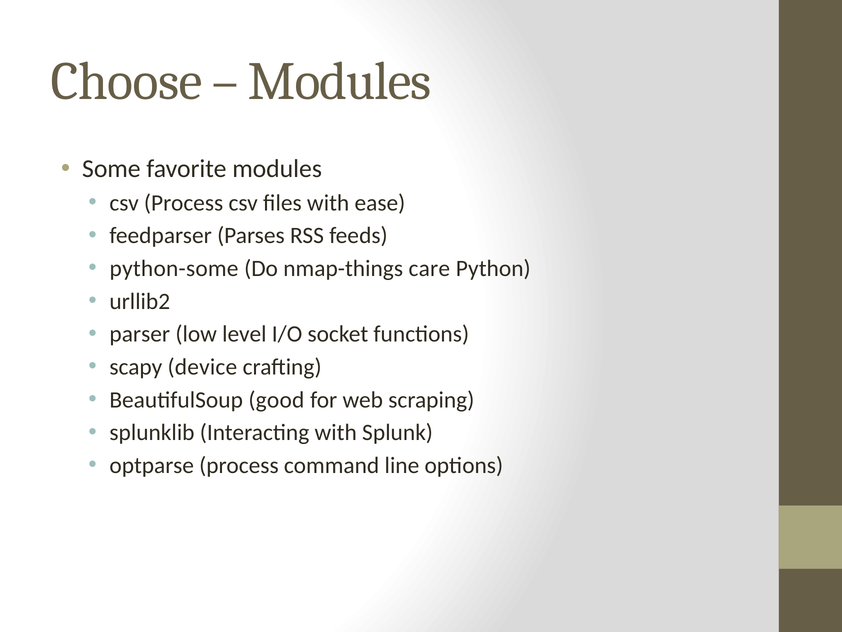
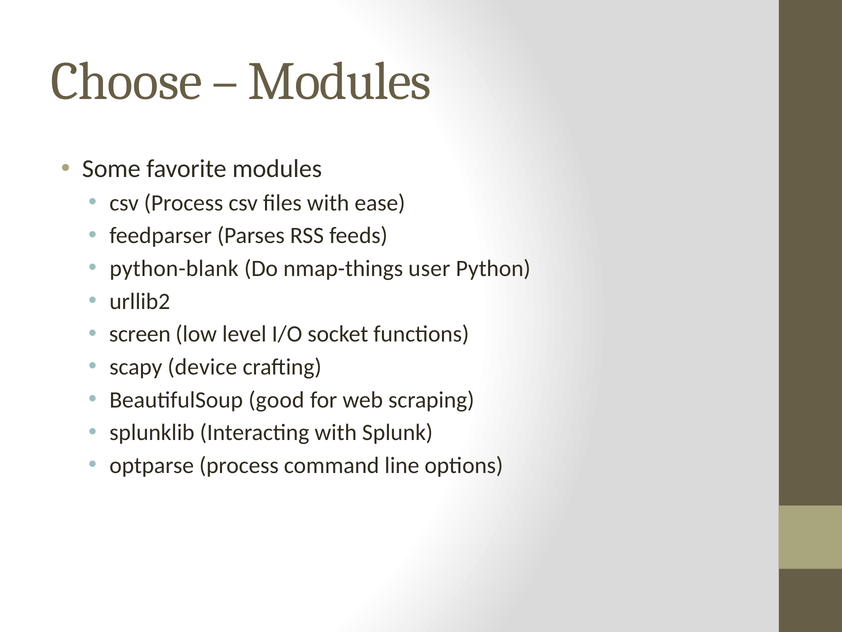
python-some: python-some -> python-blank (174, 268)
care: care -> user (429, 268)
parser: parser -> screen (140, 334)
